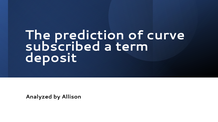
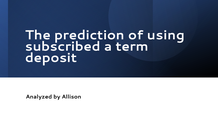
curve: curve -> using (166, 35)
